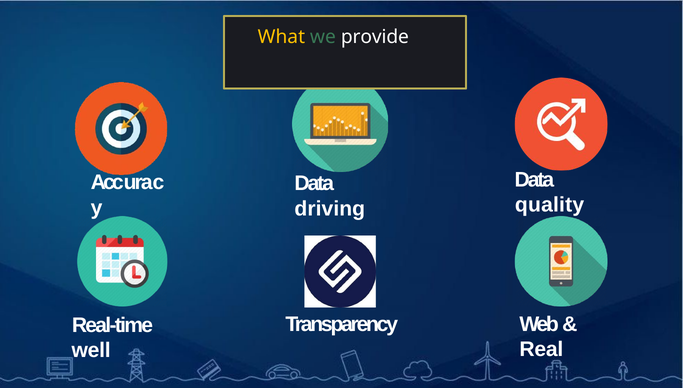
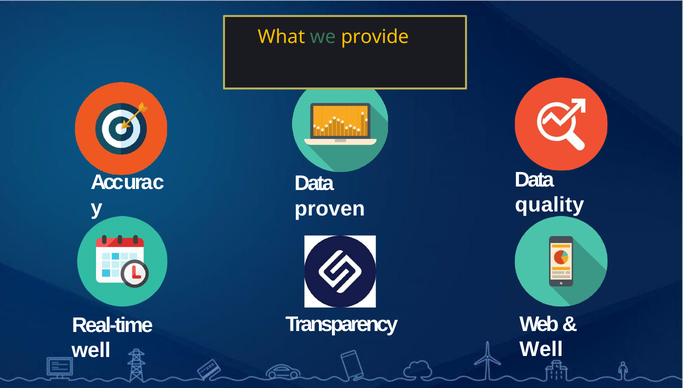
provide colour: white -> yellow (375, 37)
driving: driving -> proven (330, 209)
Real: Real -> Well (541, 350)
